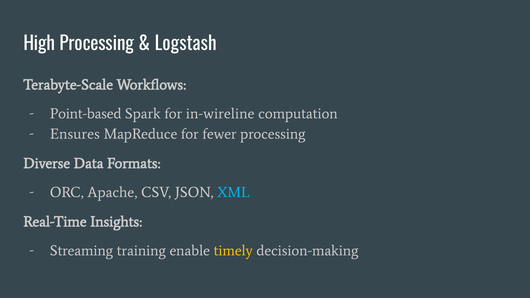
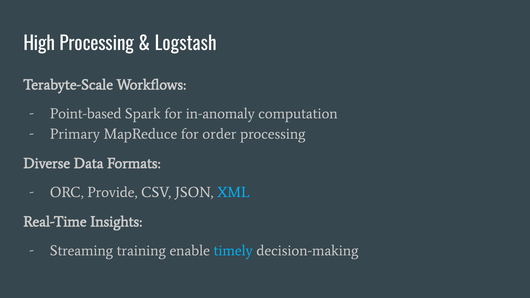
in-wireline: in-wireline -> in-anomaly (220, 114)
Ensures: Ensures -> Primary (75, 134)
fewer: fewer -> order (219, 134)
Apache: Apache -> Provide (112, 192)
timely colour: yellow -> light blue (233, 251)
